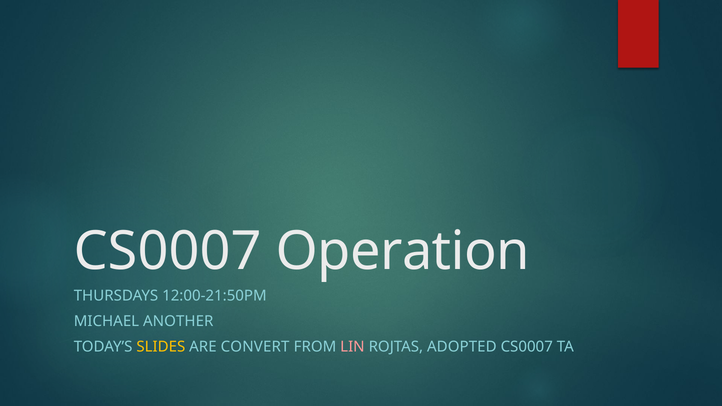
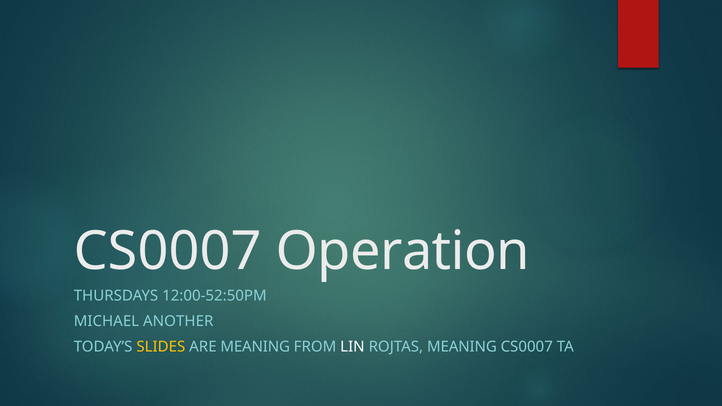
12:00-21:50PM: 12:00-21:50PM -> 12:00-52:50PM (214, 296)
ARE CONVERT: CONVERT -> MEANING (255, 347)
LIN colour: pink -> white (352, 347)
ROJTAS ADOPTED: ADOPTED -> MEANING (462, 347)
